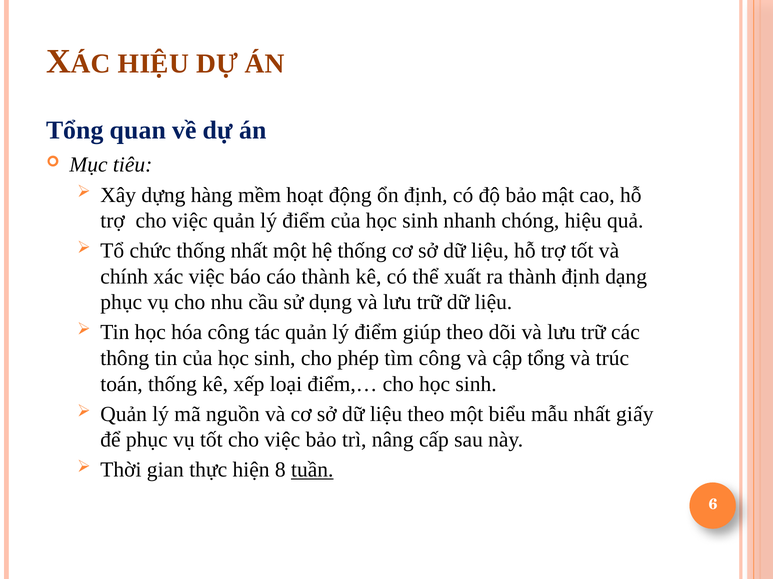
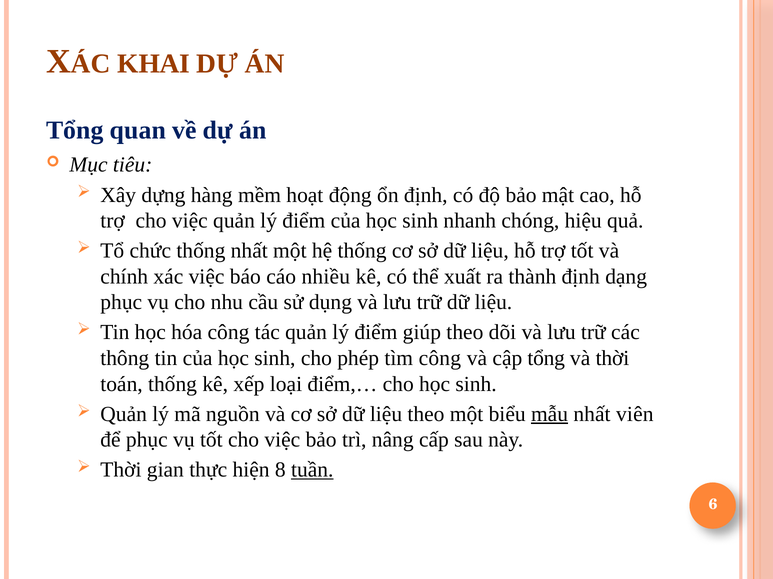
HIỆU: HIỆU -> KHAI (154, 64)
cáo thành: thành -> nhiều (326, 277)
và trúc: trúc -> thời (612, 359)
mẫu underline: none -> present (550, 415)
giấy: giấy -> viên (635, 415)
